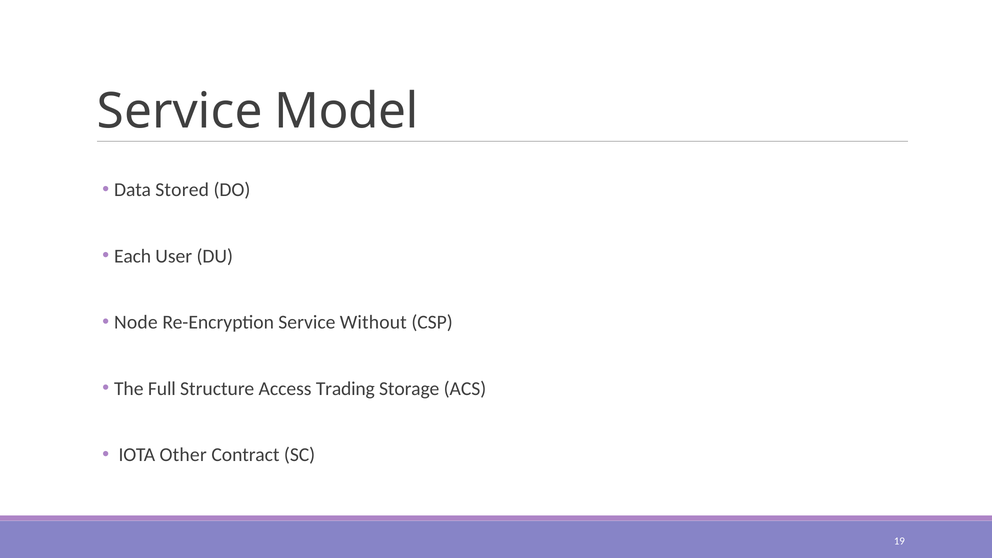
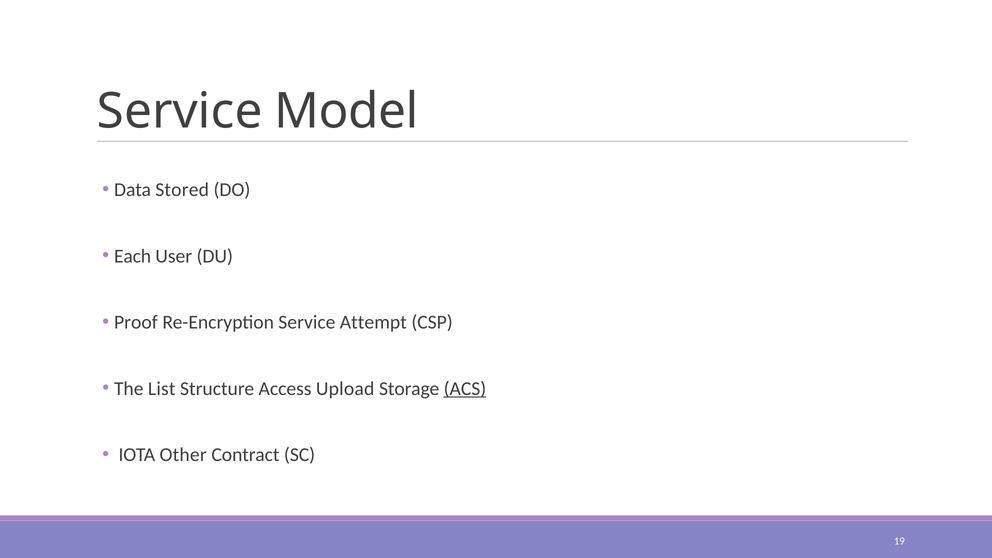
Node: Node -> Proof (136, 322)
Without: Without -> Attempt (373, 322)
Full: Full -> List (162, 389)
Trading: Trading -> Upload (345, 389)
ACS underline: none -> present (465, 389)
